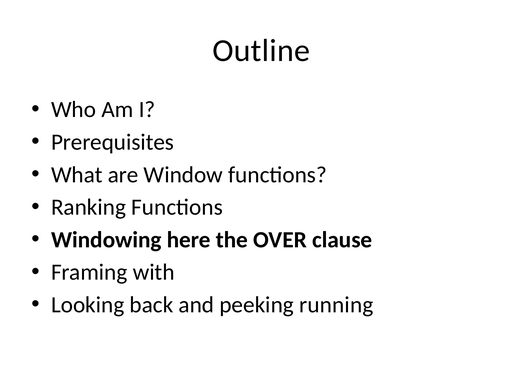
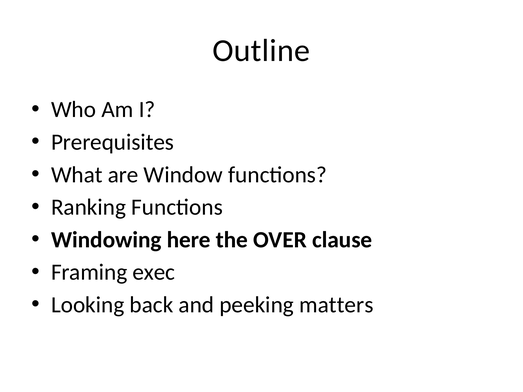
with: with -> exec (154, 272)
running: running -> matters (336, 305)
